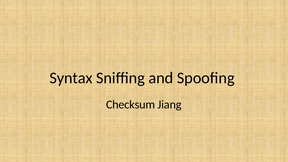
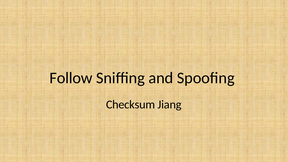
Syntax: Syntax -> Follow (71, 78)
